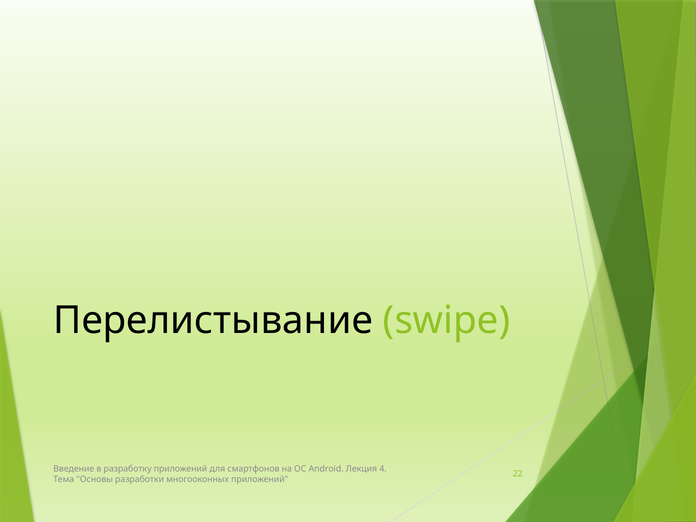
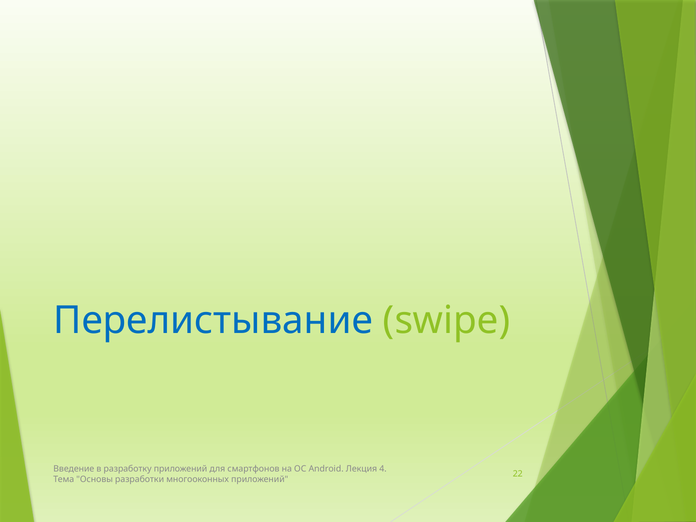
Перелистывание colour: black -> blue (213, 321)
